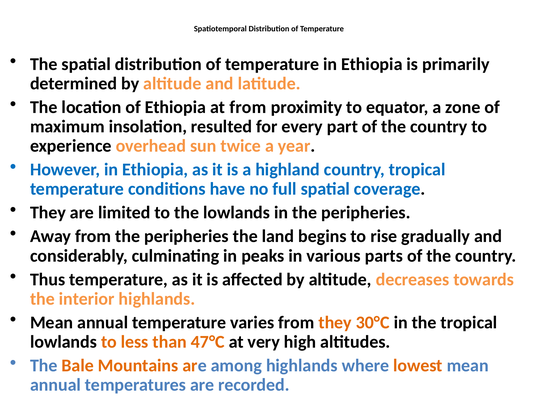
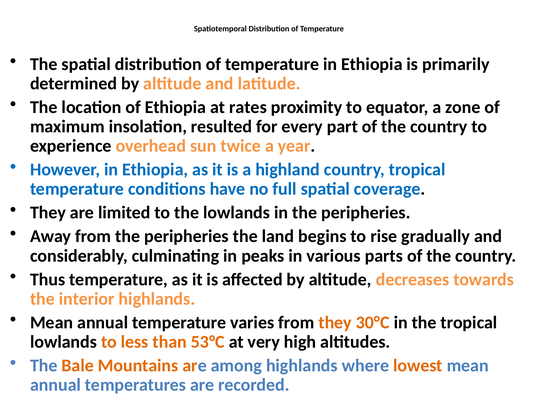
at from: from -> rates (248, 107)
47°C: 47°C -> 53°C (208, 341)
